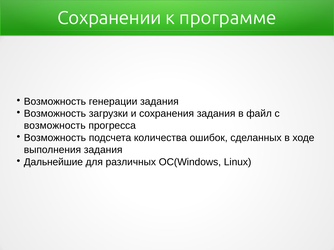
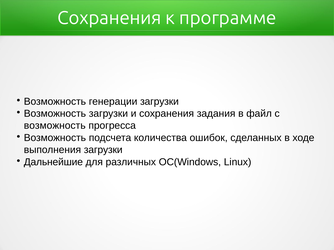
Сохранении: Сохранении -> Сохранения (109, 18)
генерации задания: задания -> загрузки (159, 102)
выполнения задания: задания -> загрузки (103, 150)
